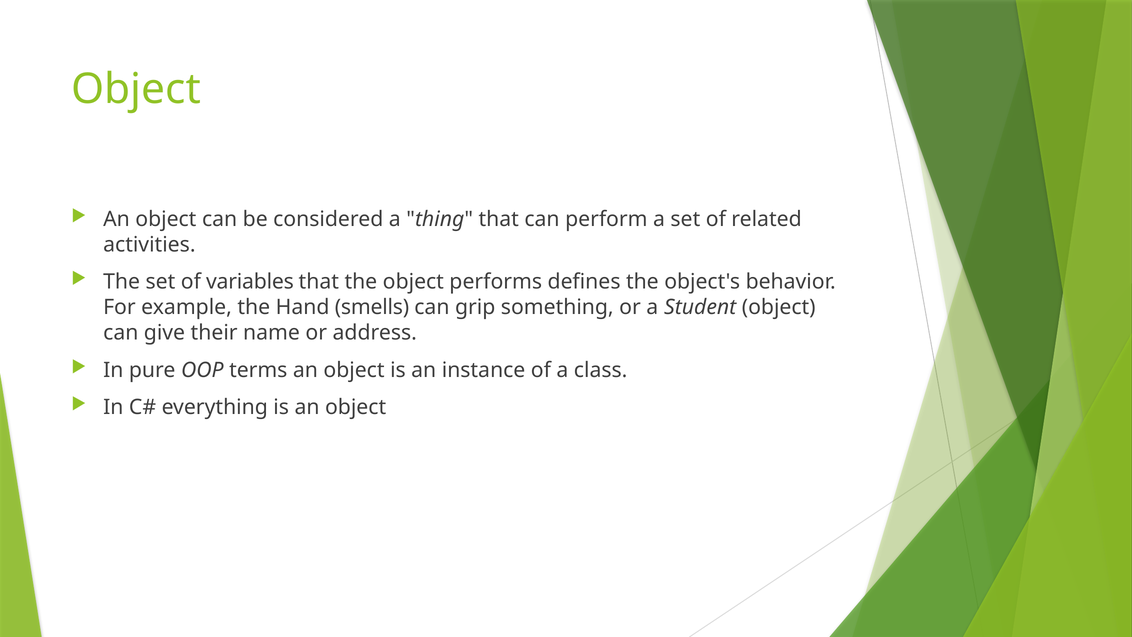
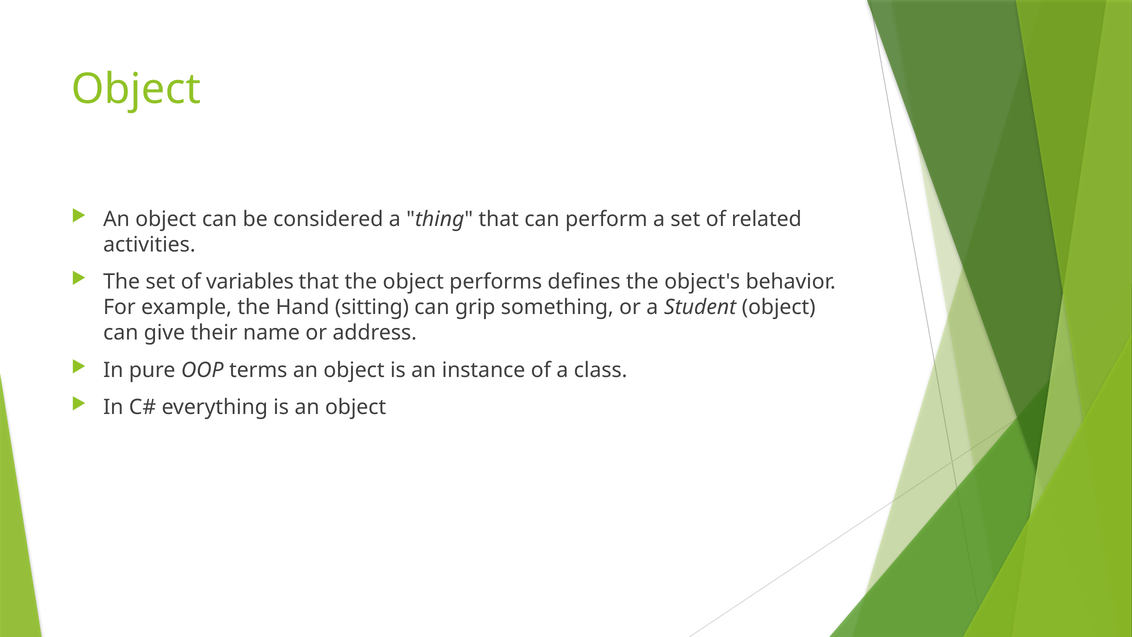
smells: smells -> sitting (372, 307)
